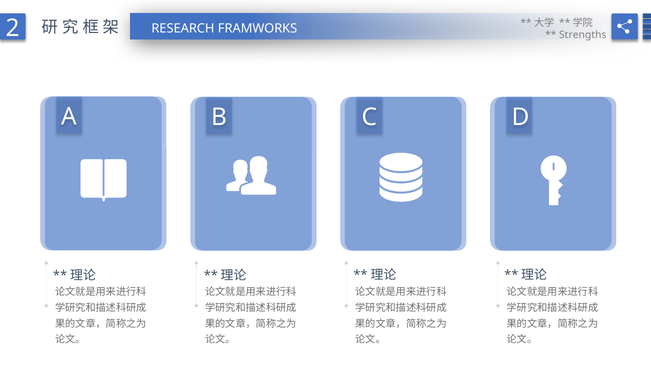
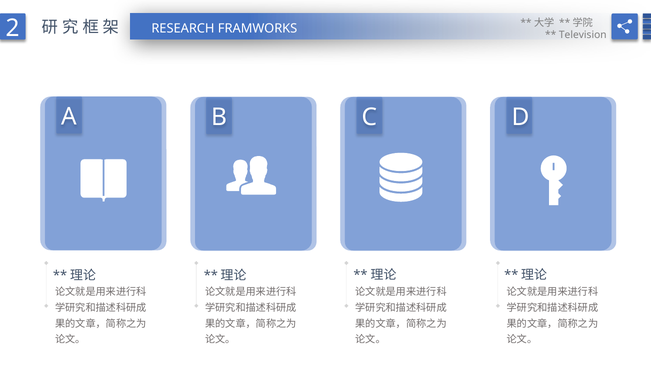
Strengths: Strengths -> Television (583, 35)
